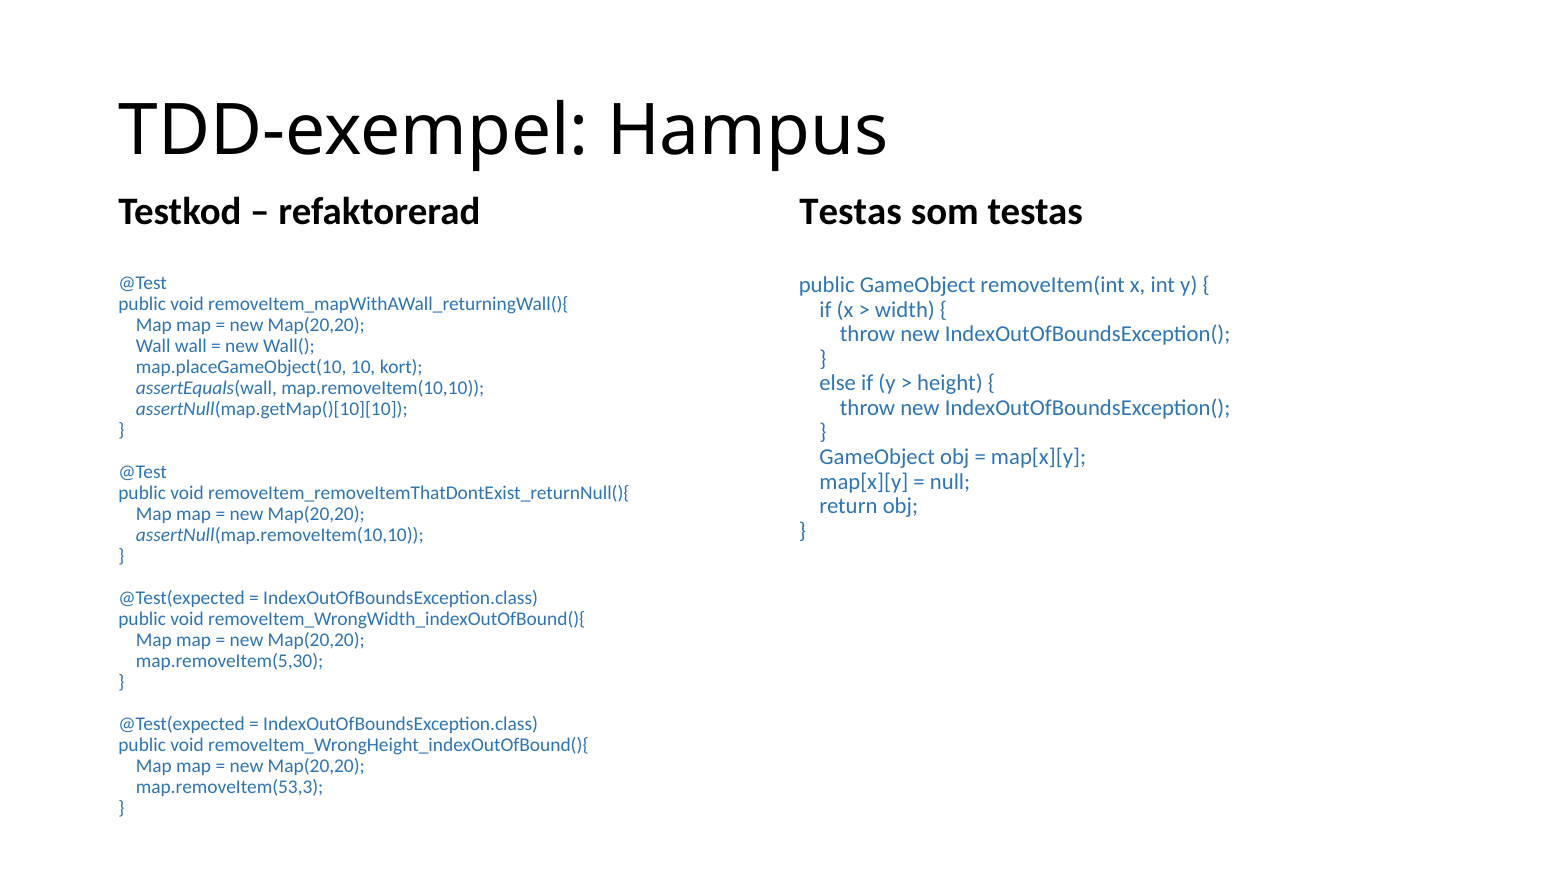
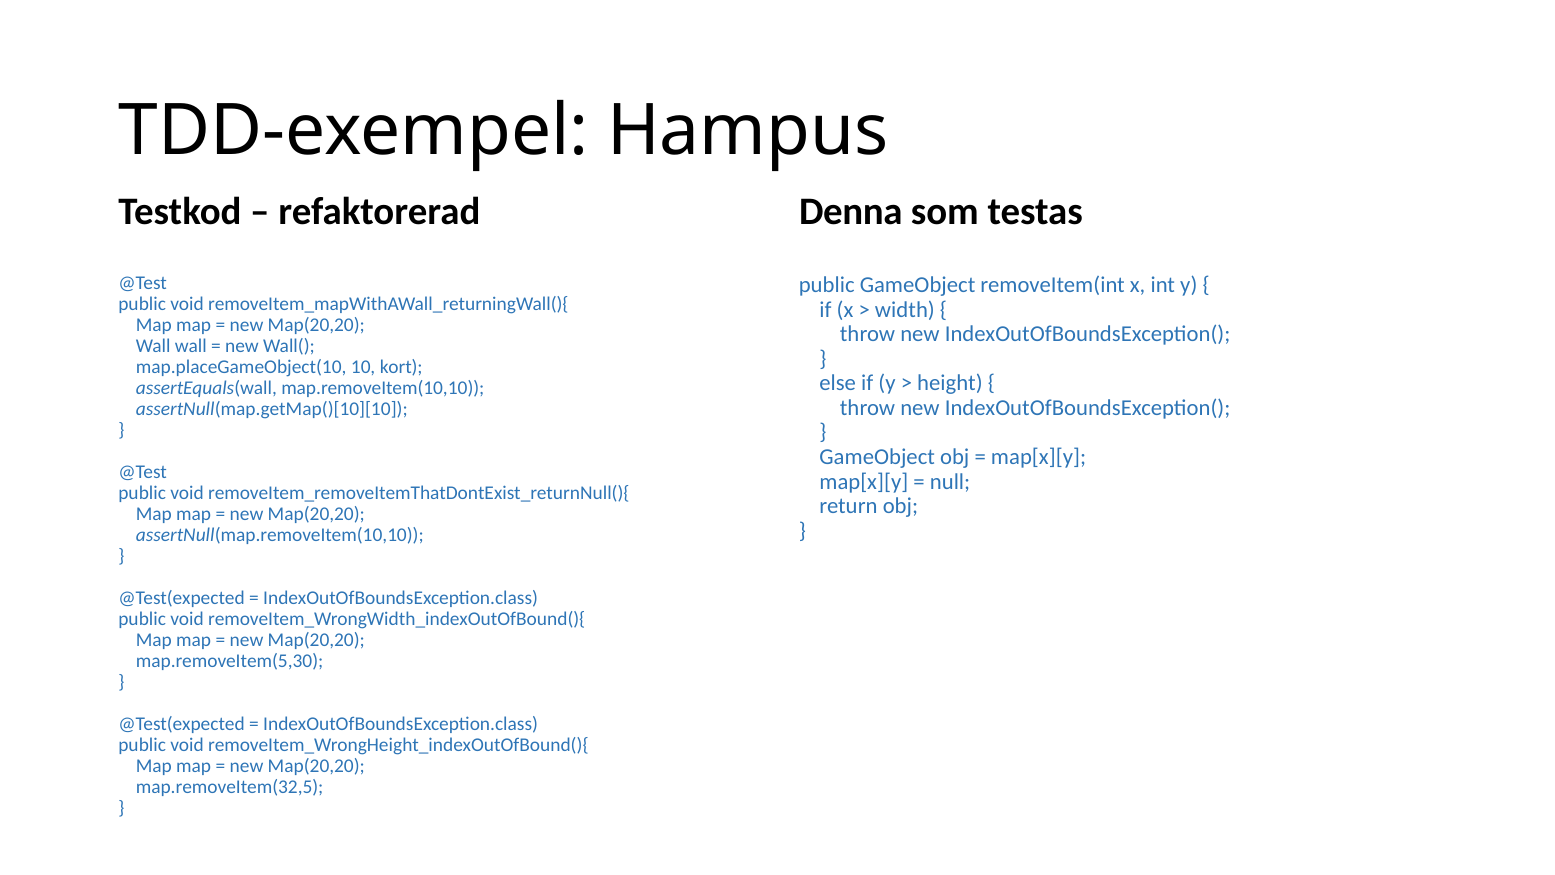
Testas: Testas -> Denna (851, 212)
map.removeItem(53,3: map.removeItem(53,3 -> map.removeItem(32,5 (230, 787)
